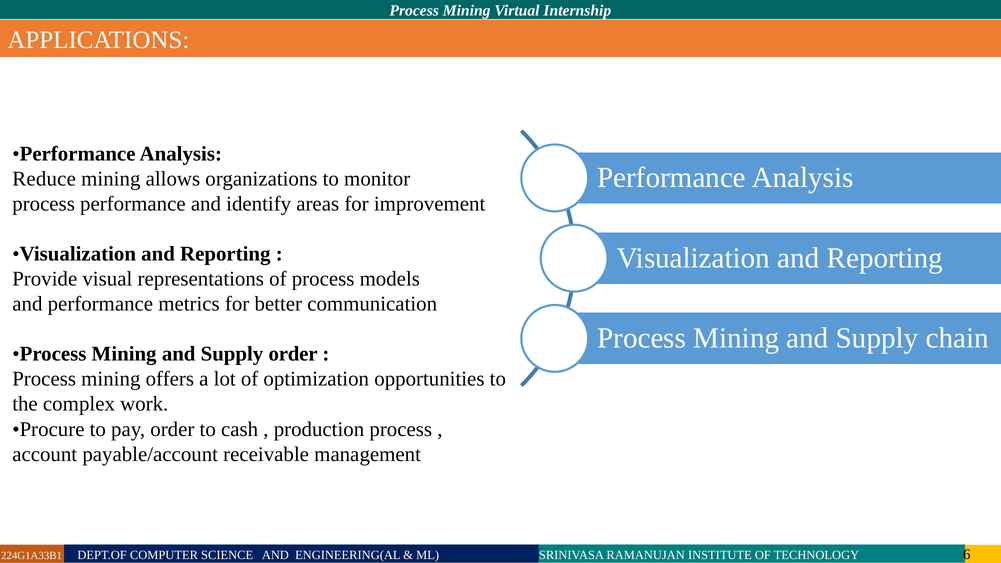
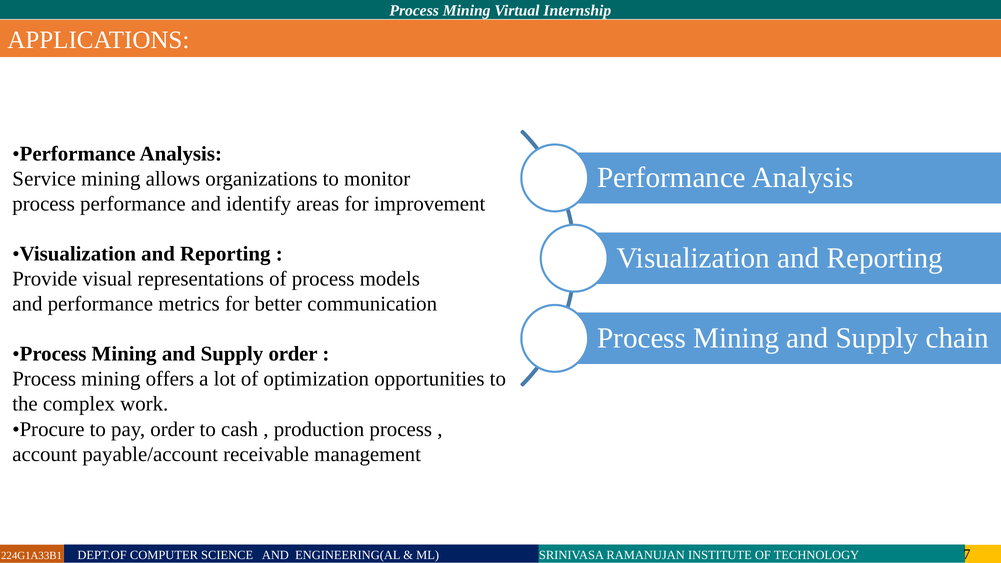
Reduce: Reduce -> Service (44, 179)
6: 6 -> 7 (967, 555)
